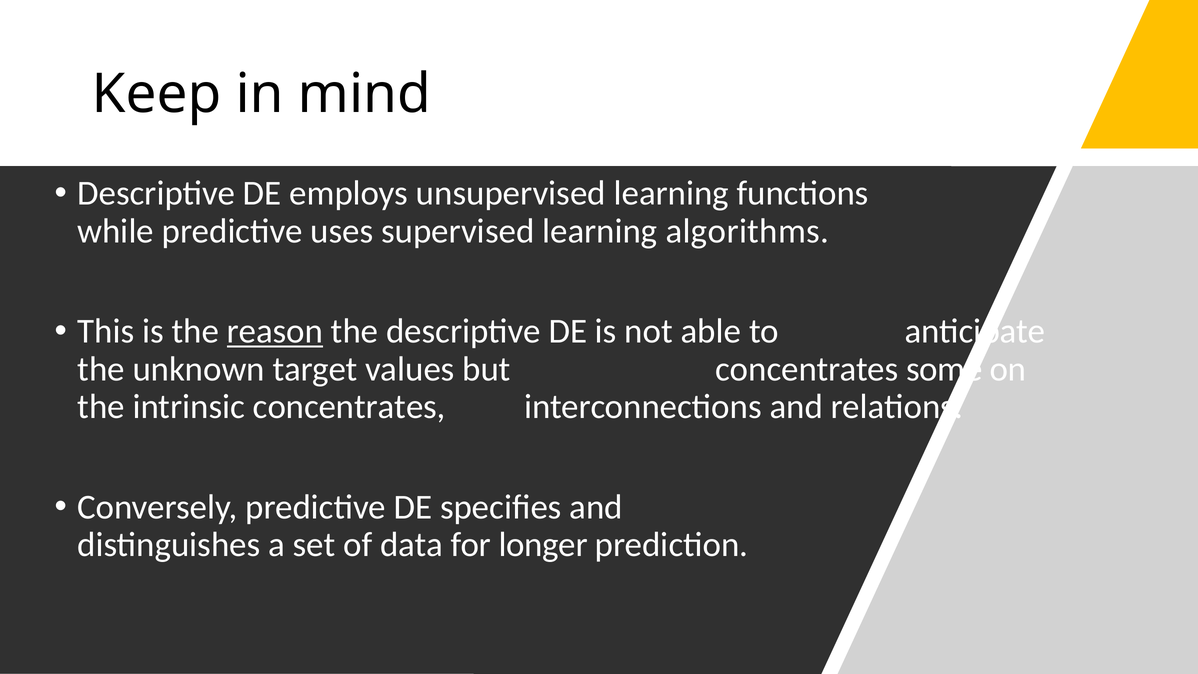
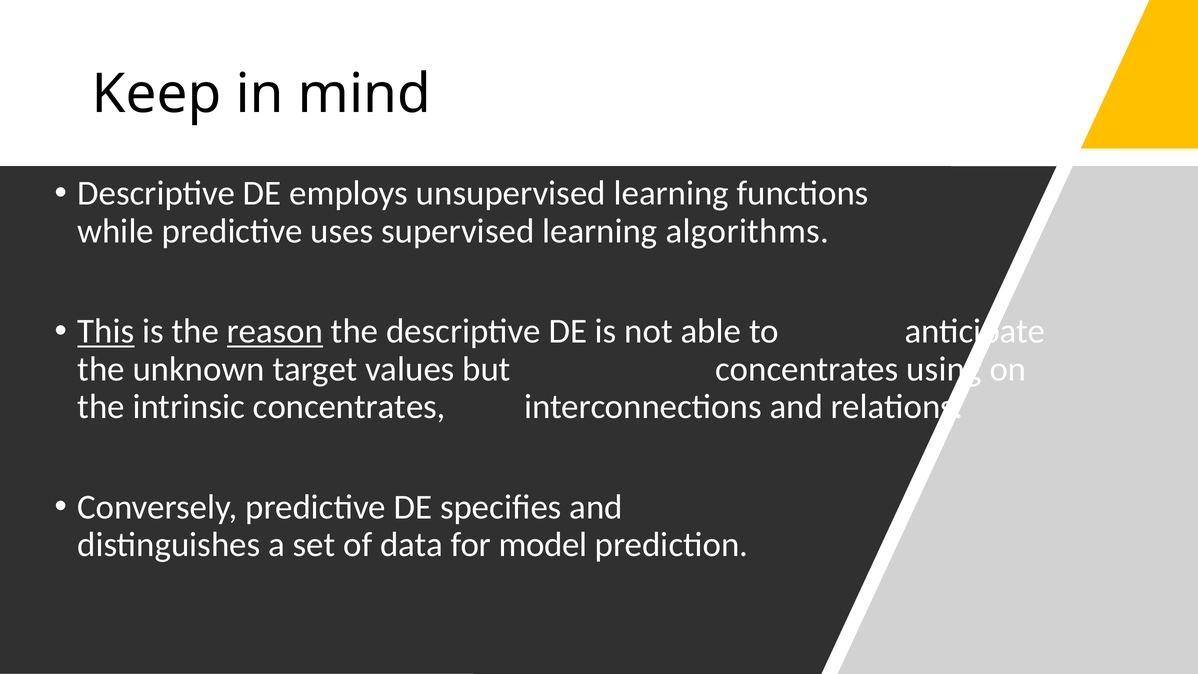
This underline: none -> present (106, 331)
some: some -> using (944, 369)
longer: longer -> model (543, 545)
